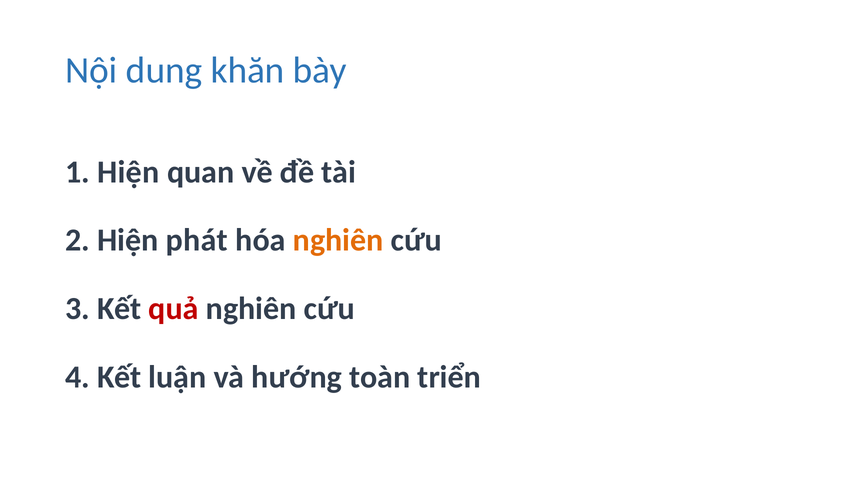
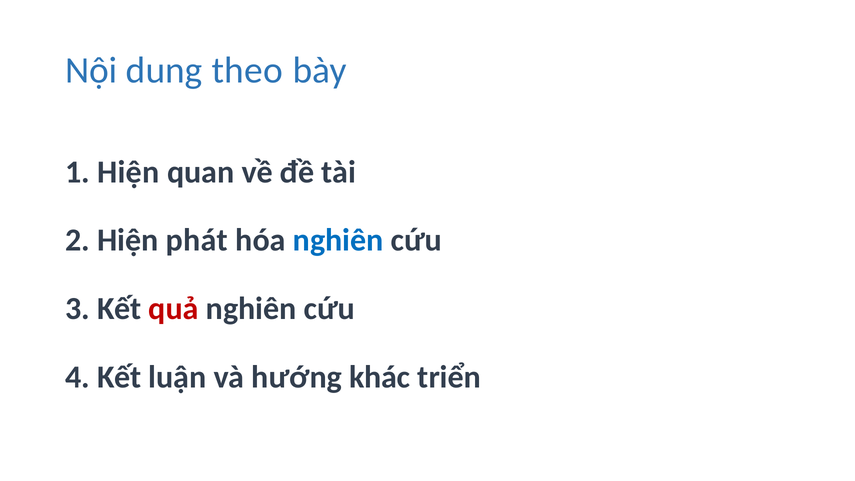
khăn: khăn -> theo (247, 71)
nghiên colour: orange -> blue (338, 240)
toàn: toàn -> khác (380, 377)
